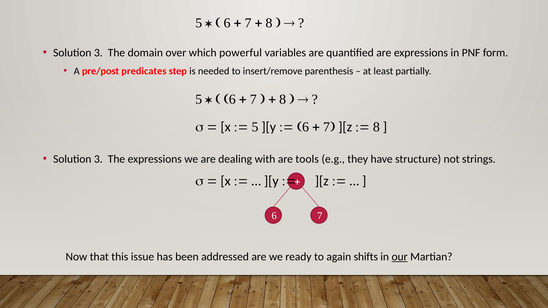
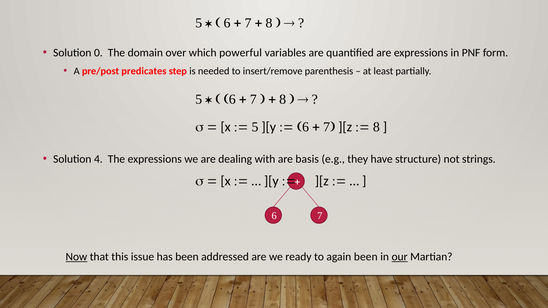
3: 3 -> 0 (98, 53)
3: 3 -> 4 (98, 159)
tools: tools -> basis (307, 159)
Now underline: none -> present (76, 257)
again shifts: shifts -> been (366, 257)
